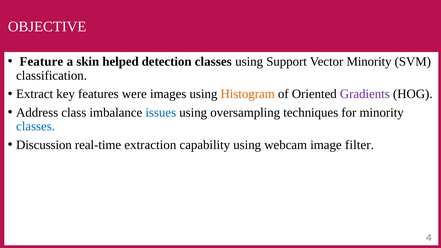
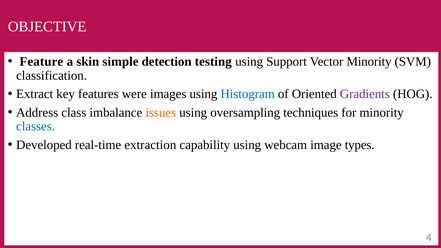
helped: helped -> simple (121, 62)
detection classes: classes -> testing (213, 62)
Histogram colour: orange -> blue (248, 94)
issues colour: blue -> orange (161, 112)
Discussion: Discussion -> Developed (44, 145)
filter: filter -> types (360, 145)
